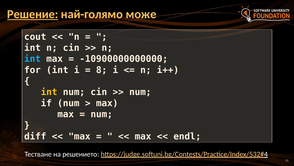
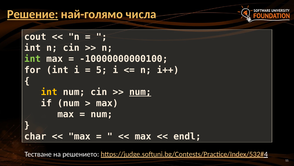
може: може -> числа (141, 14)
int colour: light blue -> light green (32, 59)
-10900000000000: -10900000000000 -> -10000000000100 (124, 59)
8: 8 -> 5 (102, 70)
num underline: none -> present (140, 92)
diff: diff -> char (35, 136)
